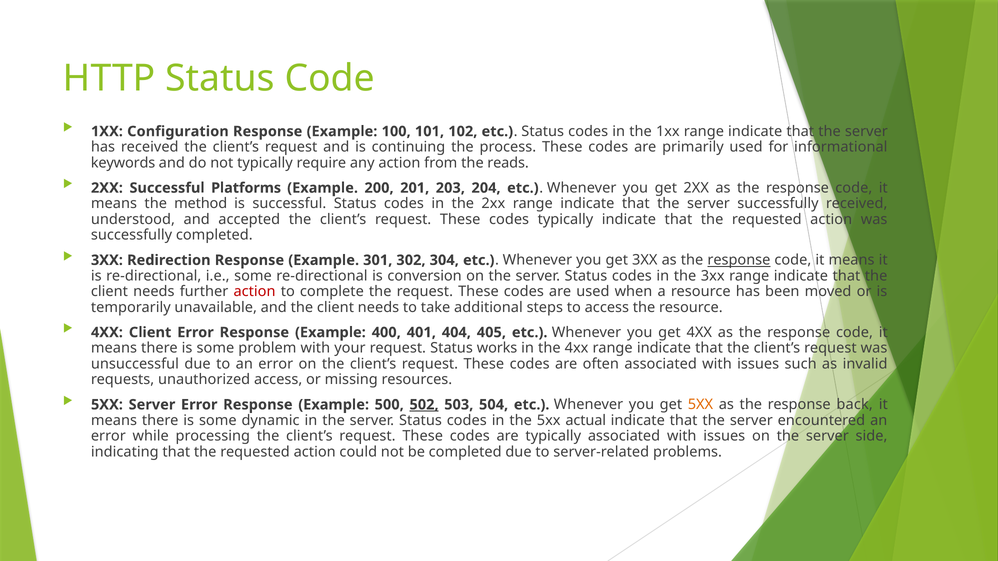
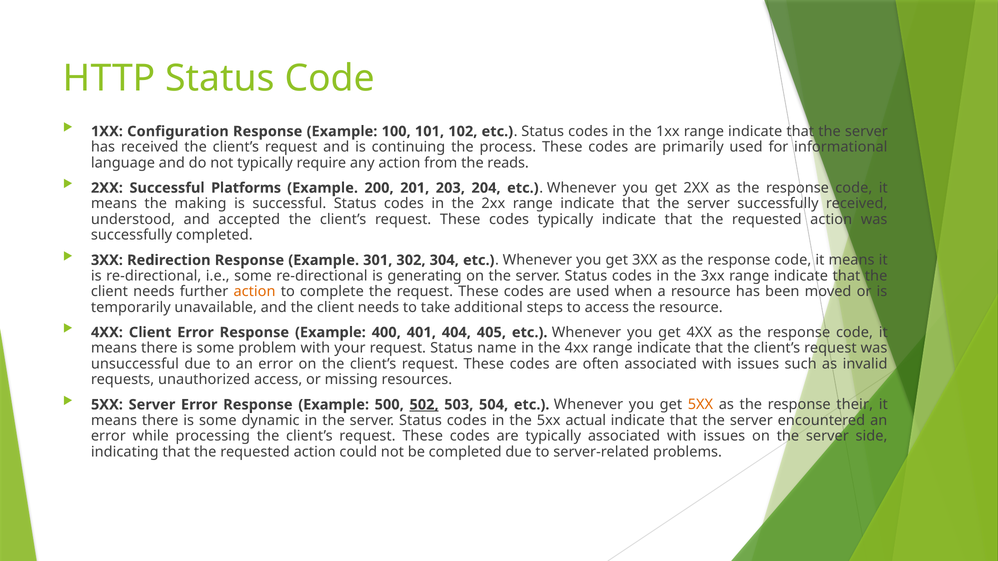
keywords: keywords -> language (123, 163)
method: method -> making (201, 204)
response underline: present -> none (739, 260)
conversion: conversion -> generating (425, 276)
action colour: red -> orange (255, 292)
works: works -> name (497, 348)
back: back -> their (855, 405)
